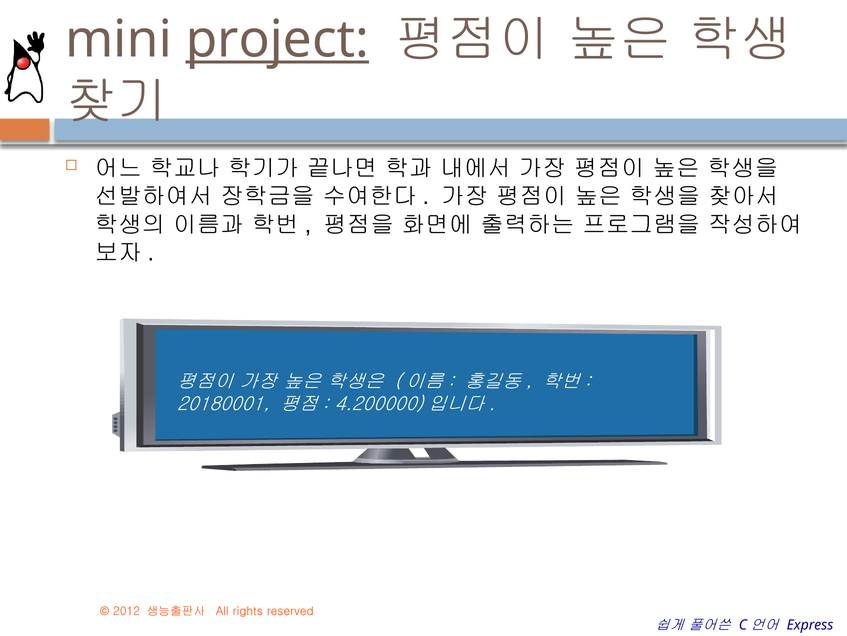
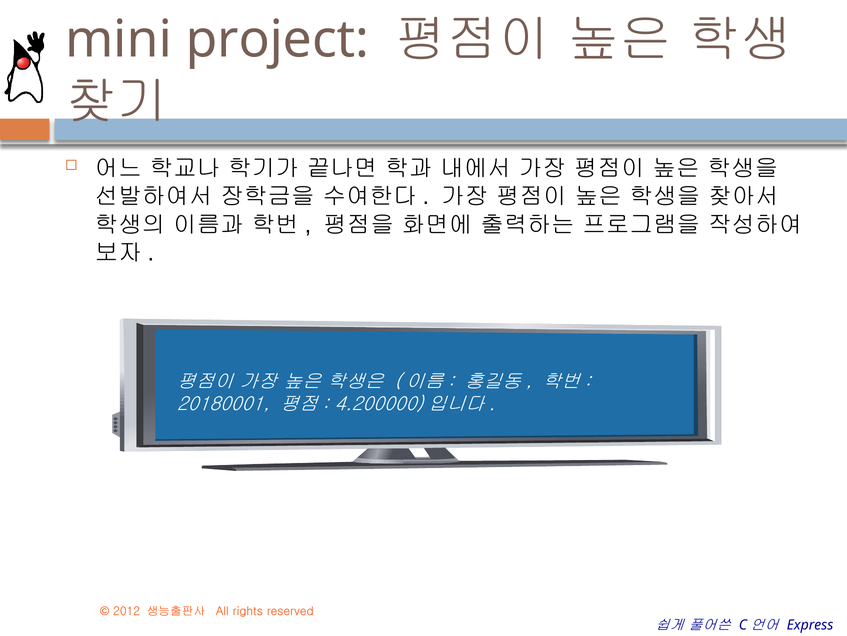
project underline: present -> none (277, 40)
